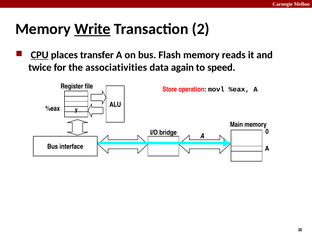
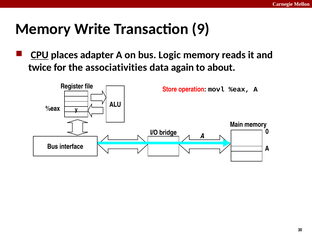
Write underline: present -> none (92, 29)
2: 2 -> 9 (201, 29)
transfer: transfer -> adapter (97, 55)
Flash: Flash -> Logic (170, 55)
speed: speed -> about (221, 67)
